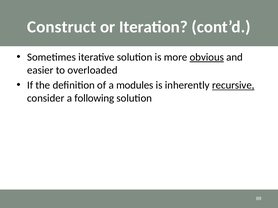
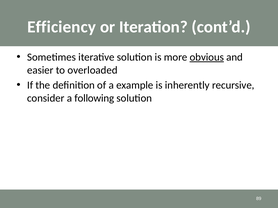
Construct: Construct -> Efficiency (62, 27)
modules: modules -> example (135, 85)
recursive underline: present -> none (233, 85)
